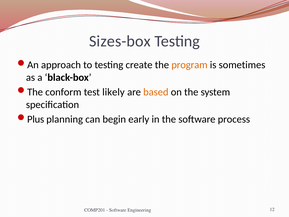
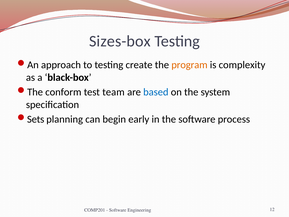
sometimes: sometimes -> complexity (242, 65)
likely: likely -> team (113, 92)
based colour: orange -> blue (156, 92)
Plus: Plus -> Sets (36, 119)
